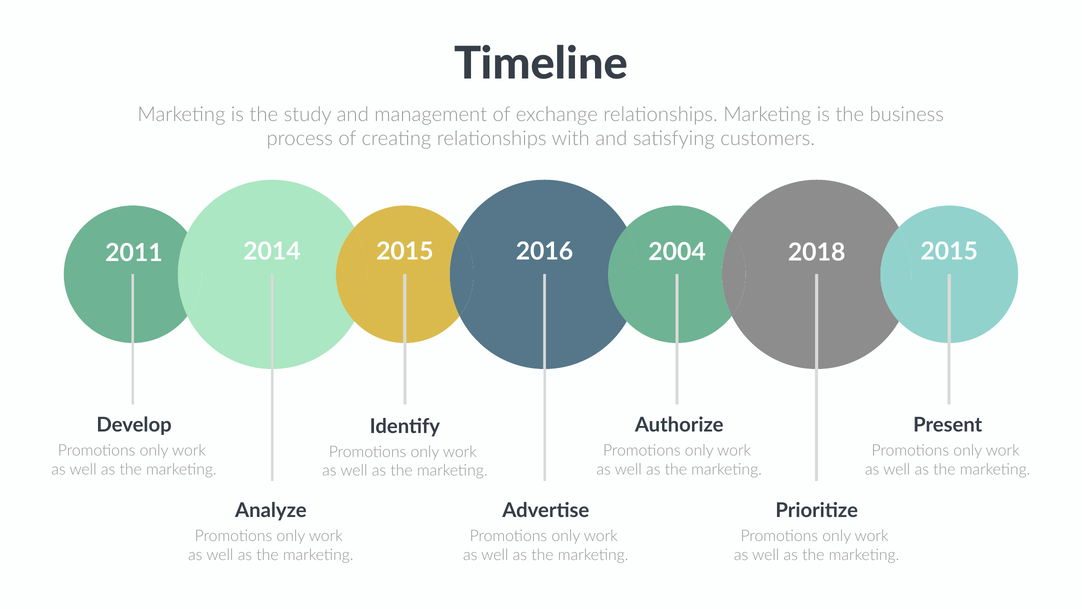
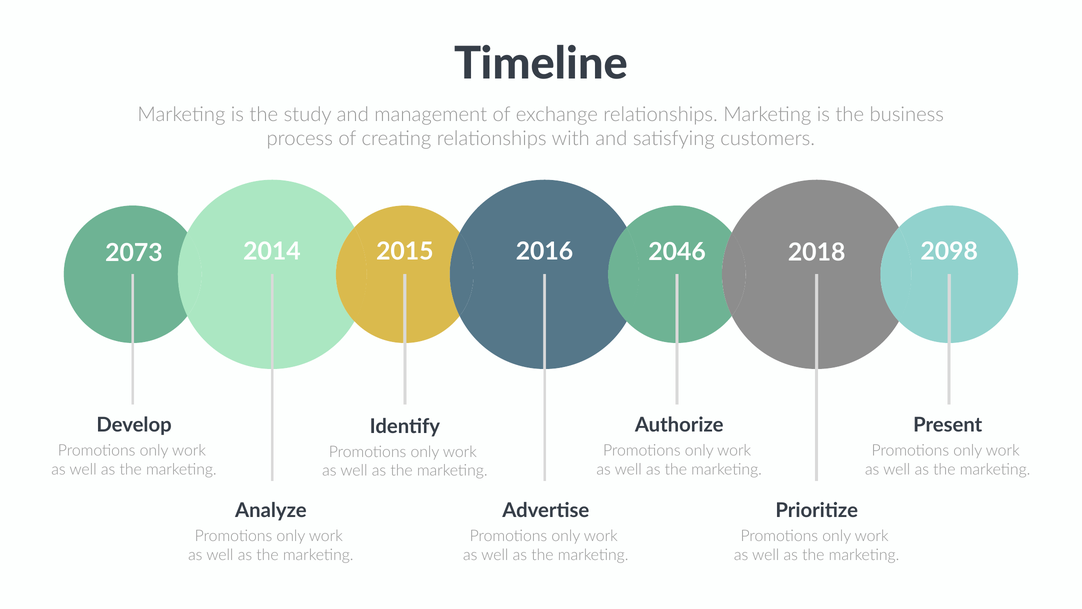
2011: 2011 -> 2073 (134, 253)
2004: 2004 -> 2046 (677, 252)
2018 2015: 2015 -> 2098 (949, 252)
